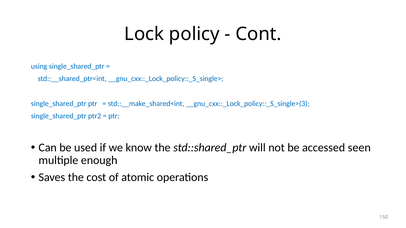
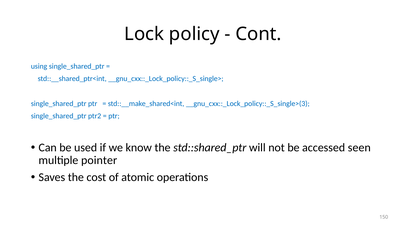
enough: enough -> pointer (99, 161)
